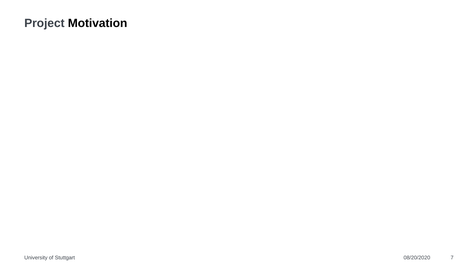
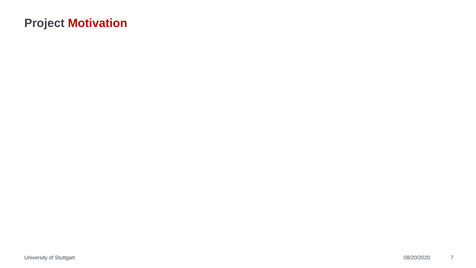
Motivation colour: black -> red (98, 23)
